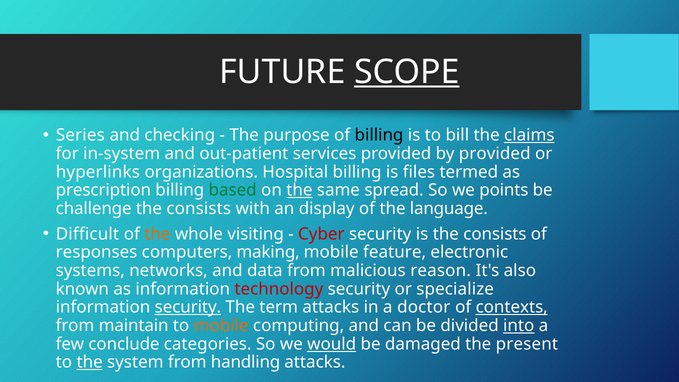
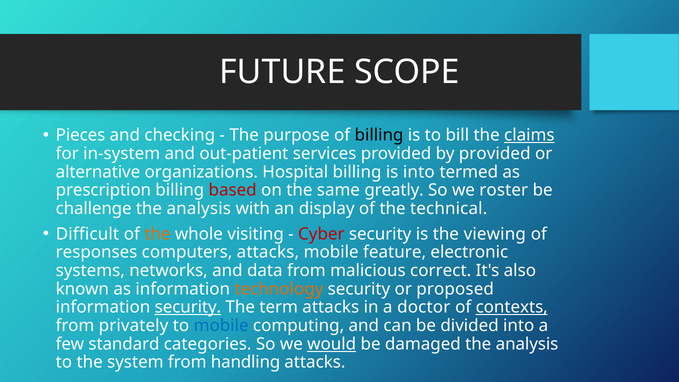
SCOPE underline: present -> none (407, 72)
Series: Series -> Pieces (80, 135)
hyperlinks: hyperlinks -> alternative (98, 172)
is files: files -> into (419, 172)
based colour: green -> red (233, 190)
the underline: present -> none (299, 190)
spread: spread -> greatly (394, 190)
points: points -> roster (504, 190)
consists: consists -> analysis (199, 209)
language: language -> technical (449, 209)
is the consists: consists -> viewing (495, 234)
computers making: making -> attacks (268, 252)
reason: reason -> correct (441, 271)
technology colour: red -> orange (279, 289)
specialize: specialize -> proposed (455, 289)
maintain: maintain -> privately (134, 326)
mobile colour: orange -> blue (221, 326)
into underline: present -> none (519, 326)
conclude: conclude -> standard (124, 344)
present: present -> analysis (527, 344)
the underline: present -> none (90, 362)
